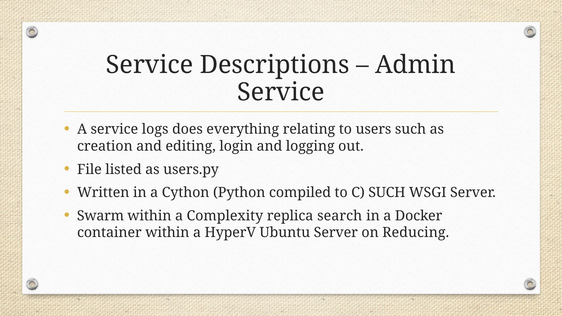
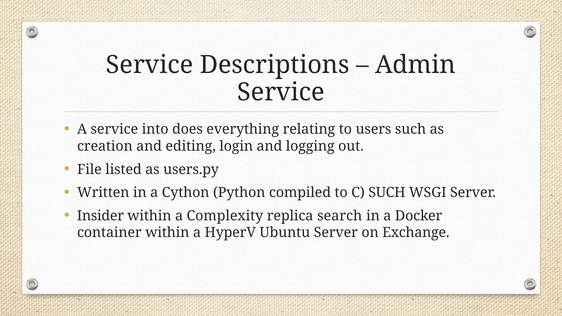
logs: logs -> into (155, 129)
Swarm: Swarm -> Insider (100, 216)
Reducing: Reducing -> Exchange (416, 233)
